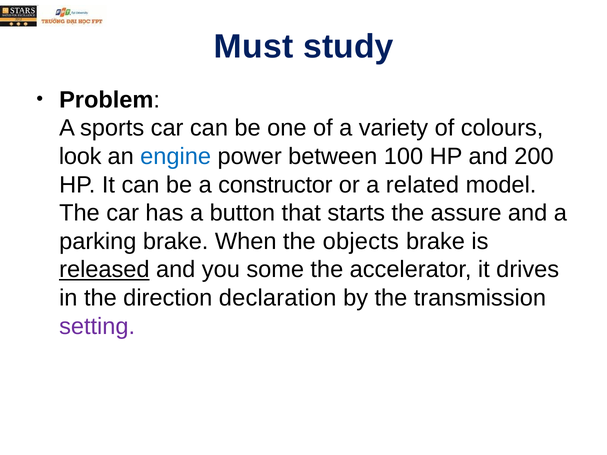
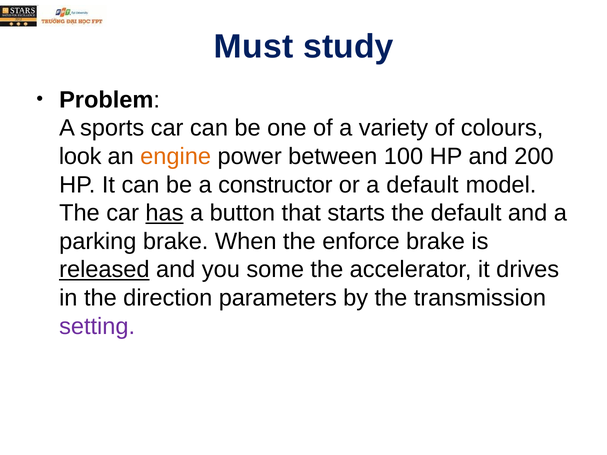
engine colour: blue -> orange (176, 156)
a related: related -> default (422, 185)
has underline: none -> present (165, 213)
the assure: assure -> default (466, 213)
objects: objects -> enforce (361, 242)
declaration: declaration -> parameters (278, 298)
